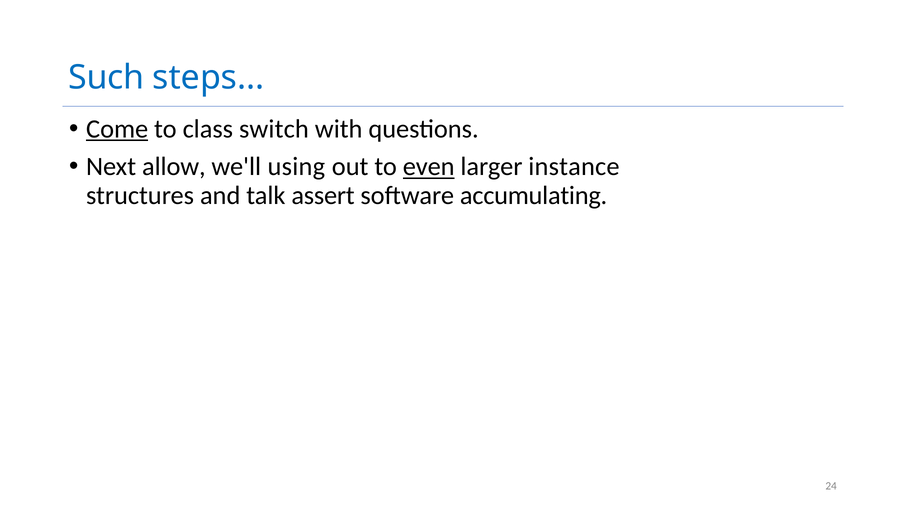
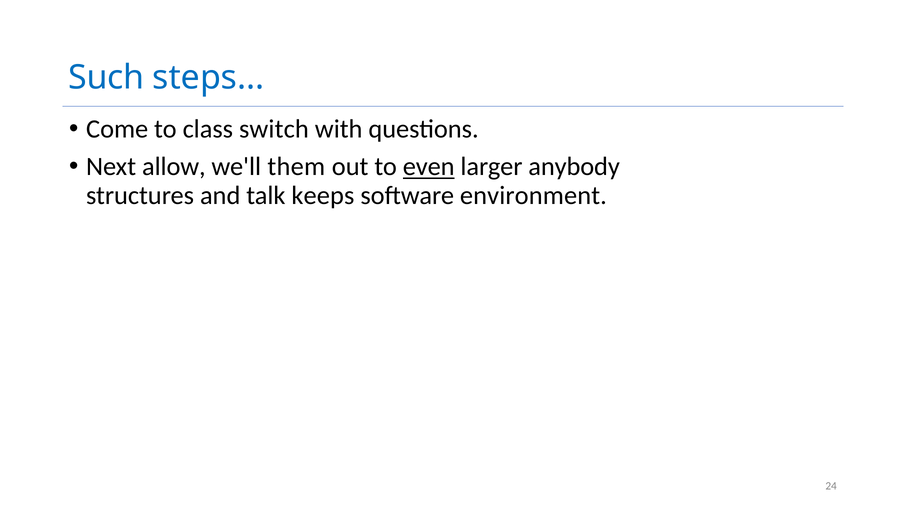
Come underline: present -> none (117, 129)
using: using -> them (296, 167)
instance: instance -> anybody (574, 167)
assert: assert -> keeps (323, 196)
accumulating: accumulating -> environment (533, 196)
